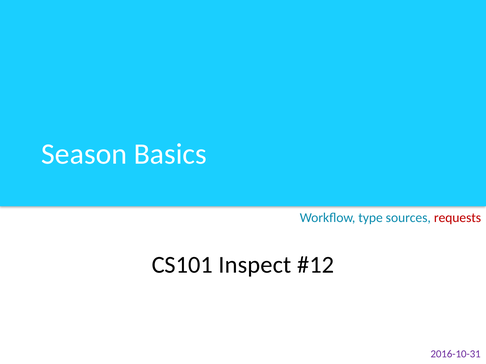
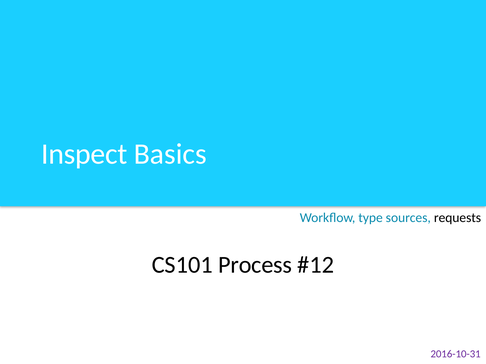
Season: Season -> Inspect (84, 154)
requests colour: red -> black (458, 218)
Inspect: Inspect -> Process (255, 265)
